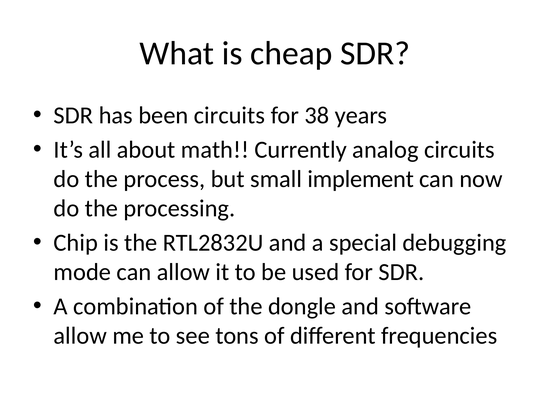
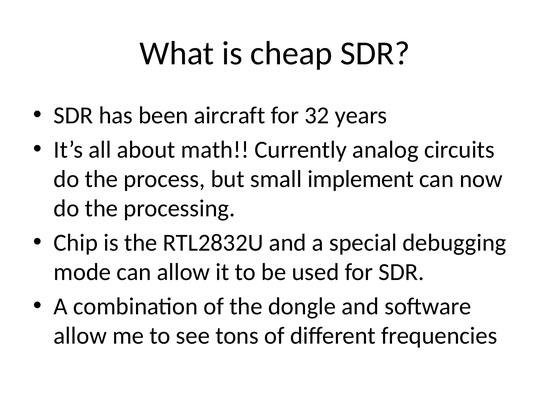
been circuits: circuits -> aircraft (230, 115)
38: 38 -> 32 (317, 115)
